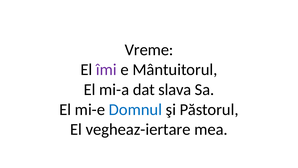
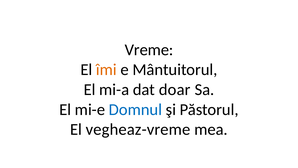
îmi colour: purple -> orange (106, 70)
slava: slava -> doar (175, 89)
vegheaz-iertare: vegheaz-iertare -> vegheaz-vreme (138, 129)
